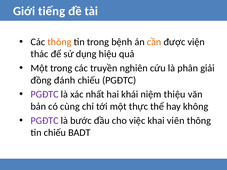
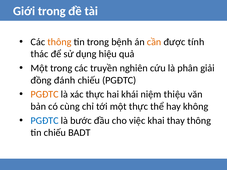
Giới tiếng: tiếng -> trong (52, 11)
viện: viện -> tính (196, 42)
PGĐTC colour: purple -> orange (45, 94)
xác nhất: nhất -> thực (95, 94)
PGĐTC colour: purple -> blue (45, 121)
viên: viên -> thay (176, 121)
